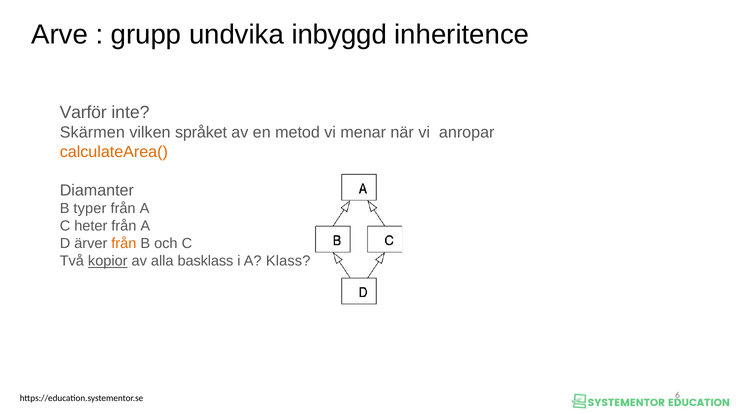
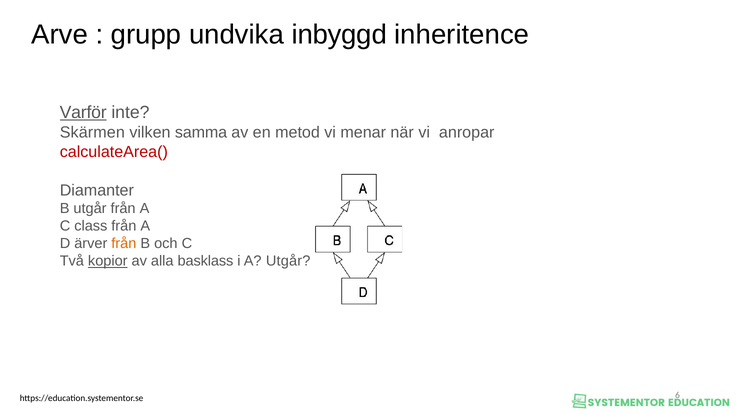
Varför underline: none -> present (83, 112)
språket: språket -> samma (201, 132)
calculateArea( colour: orange -> red (114, 152)
B typer: typer -> utgår (90, 209)
heter: heter -> class (91, 226)
A Klass: Klass -> Utgår (288, 261)
